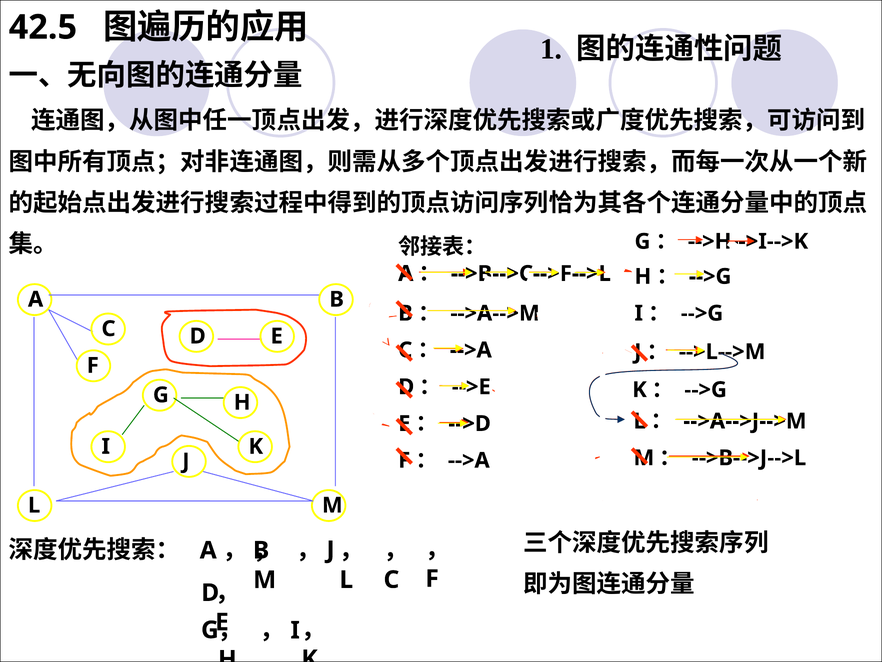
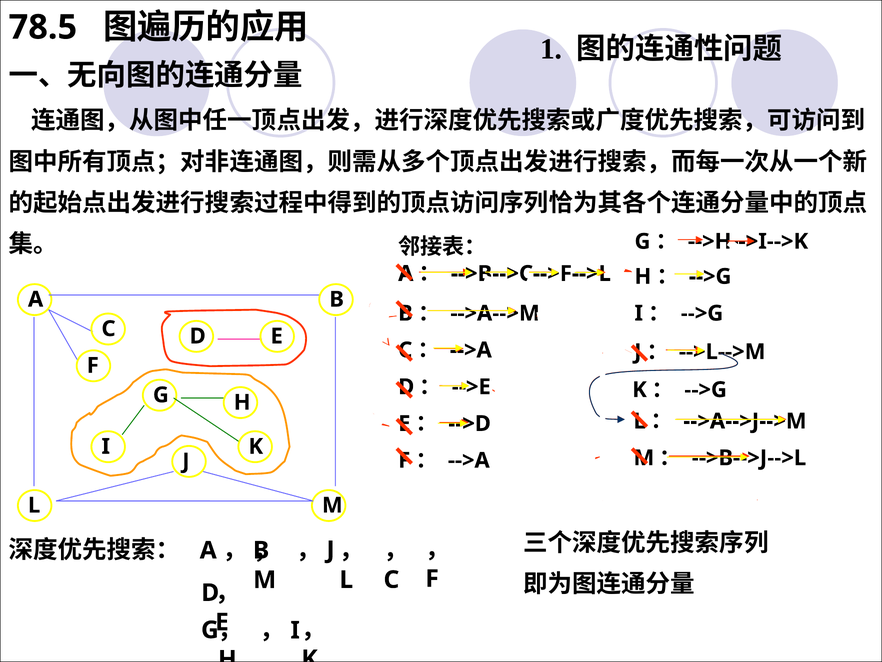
42.5: 42.5 -> 78.5 (43, 27)
